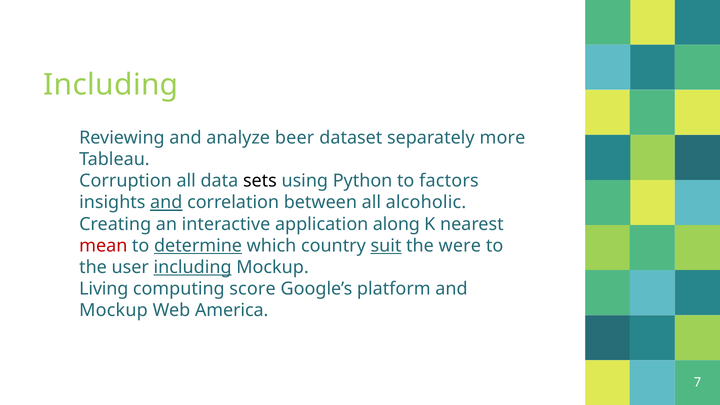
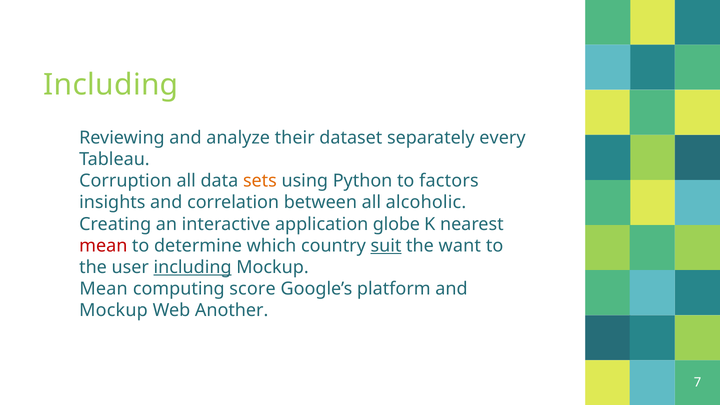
beer: beer -> their (295, 138)
more: more -> every (502, 138)
sets colour: black -> orange (260, 181)
and underline: present -> none (166, 203)
along: along -> globe (396, 224)
determine underline: present -> none (198, 246)
were: were -> want (460, 246)
Living: Living -> Mean (104, 289)
America: America -> Another (232, 311)
